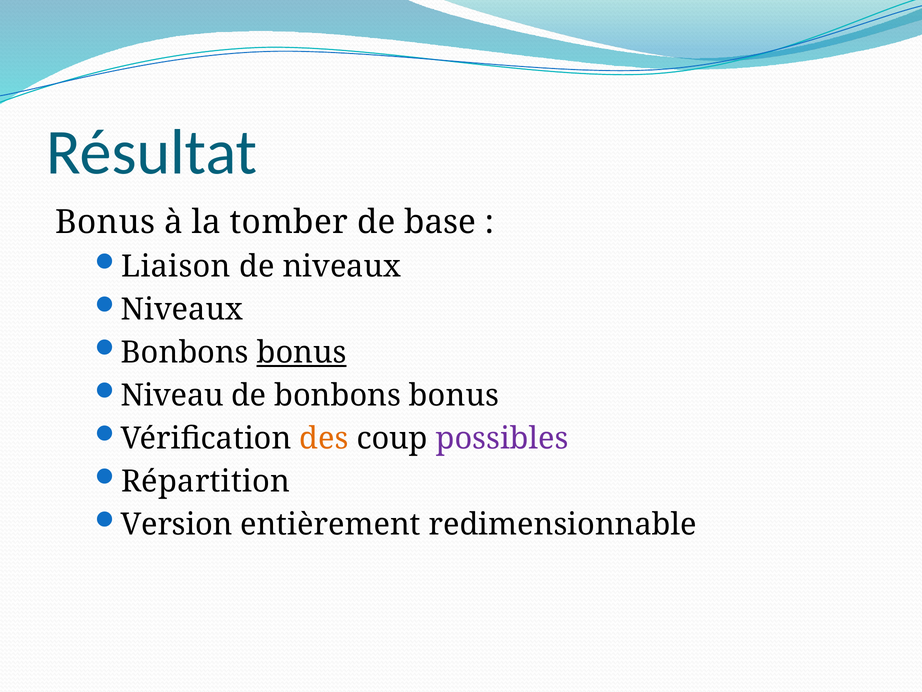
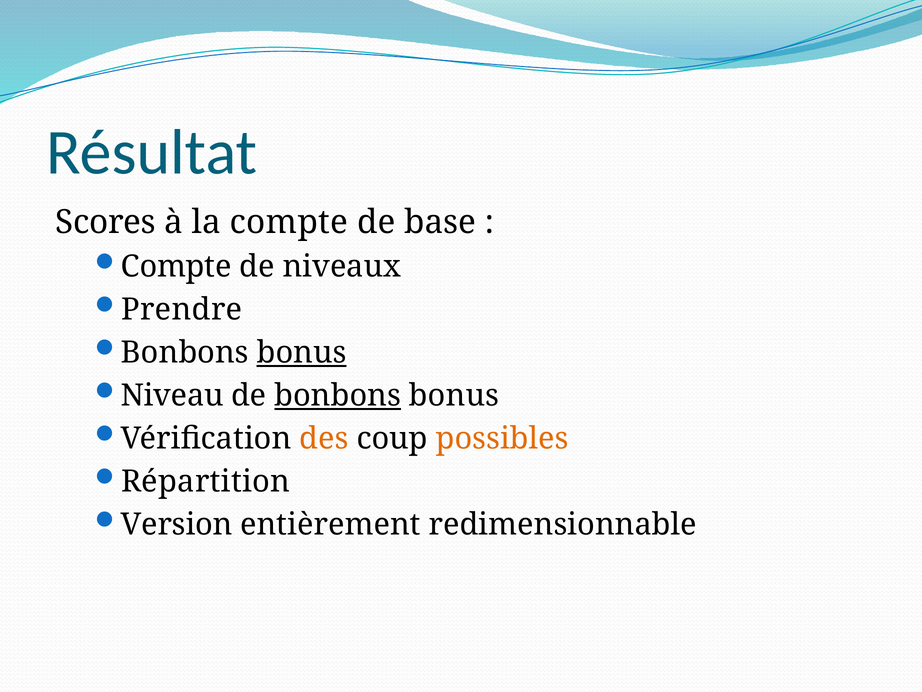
Bonus: Bonus -> Scores (106, 222)
la tomber: tomber -> compte (289, 222)
Liaison: Liaison -> Compte (176, 266)
Niveaux: Niveaux -> Prendre (182, 309)
bonbons underline: none -> present (338, 395)
possibles colour: purple -> orange (502, 438)
